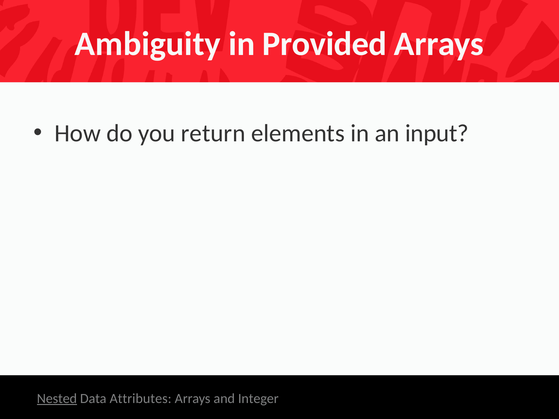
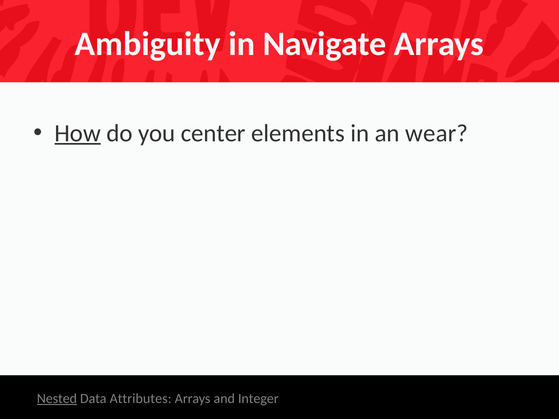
Provided: Provided -> Navigate (325, 44)
How underline: none -> present (78, 133)
return: return -> center (213, 133)
input: input -> wear (437, 133)
